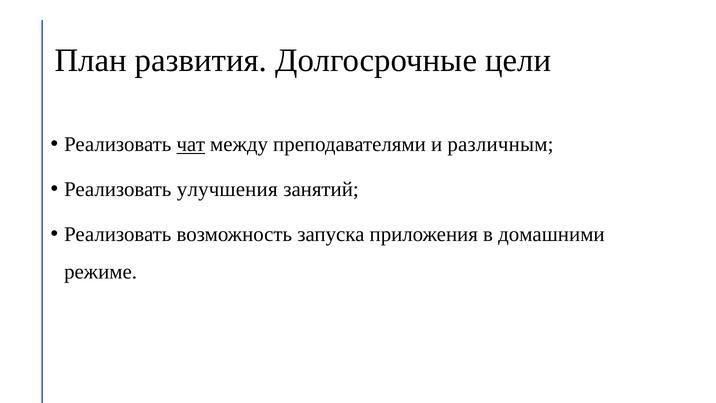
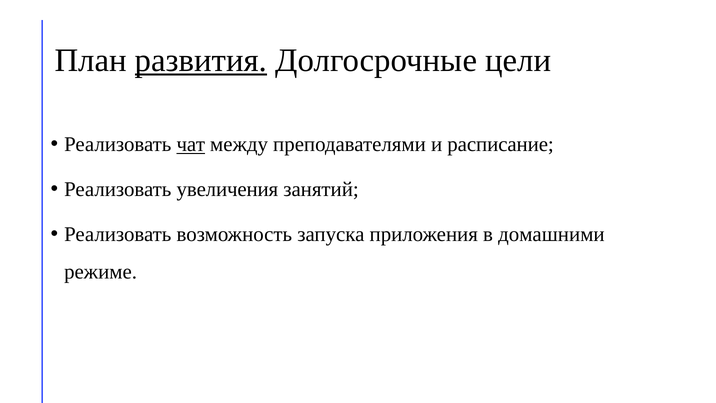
развития underline: none -> present (201, 60)
различным: различным -> расписание (501, 144)
улучшения: улучшения -> увеличения (227, 189)
